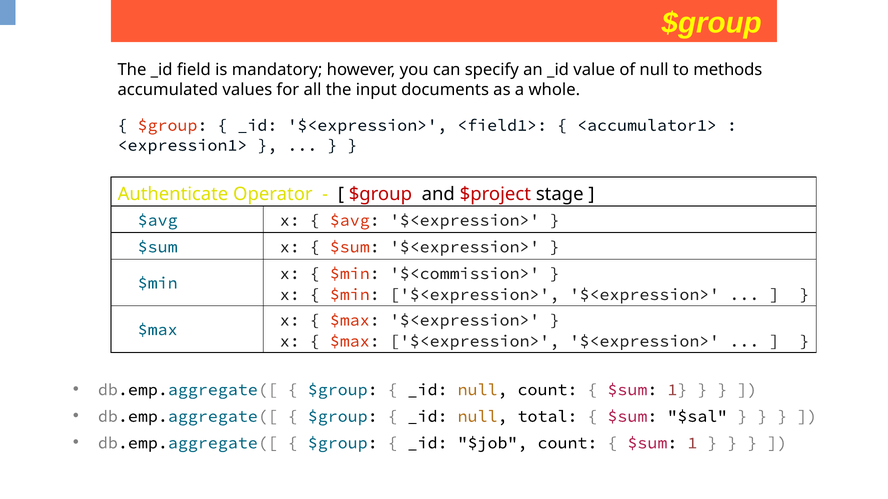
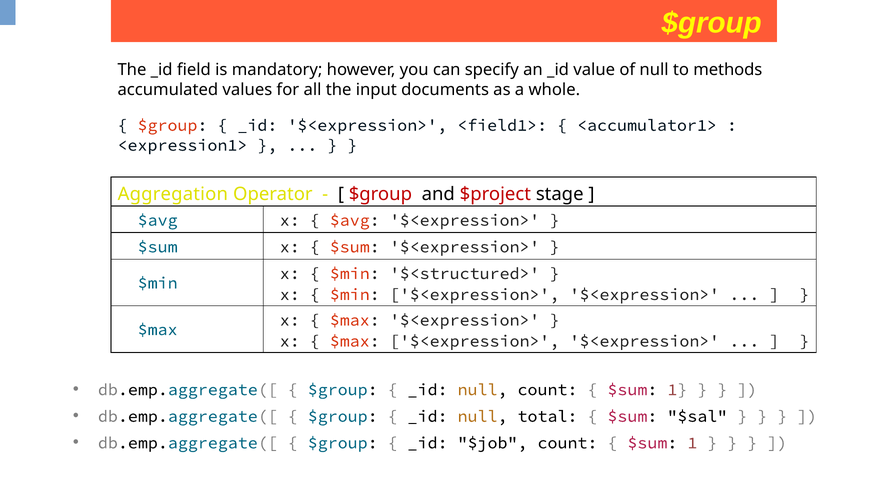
Authenticate: Authenticate -> Aggregation (173, 194)
$<commission>: $<commission> -> $<structured> (465, 274)
